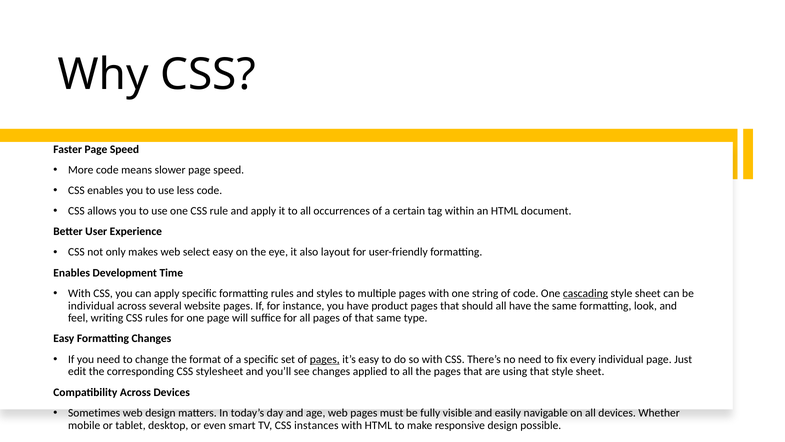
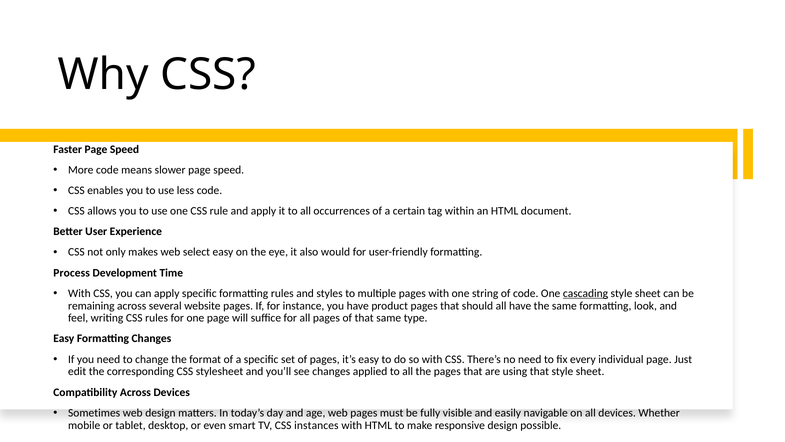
layout: layout -> would (336, 252)
Enables: Enables -> Process (72, 272)
individual: individual -> remaining (91, 305)
pages underline: present -> none (325, 359)
